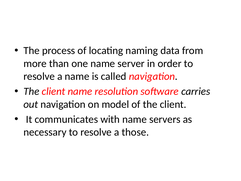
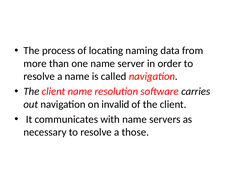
model: model -> invalid (115, 104)
